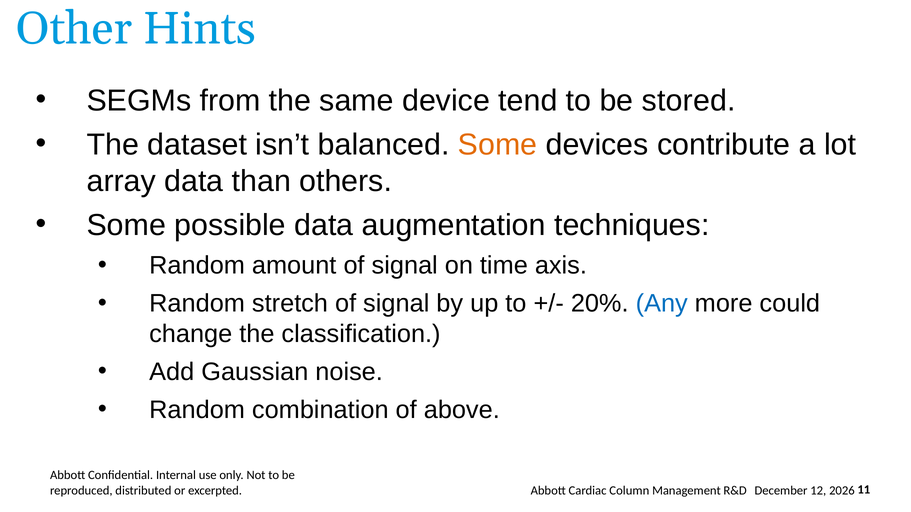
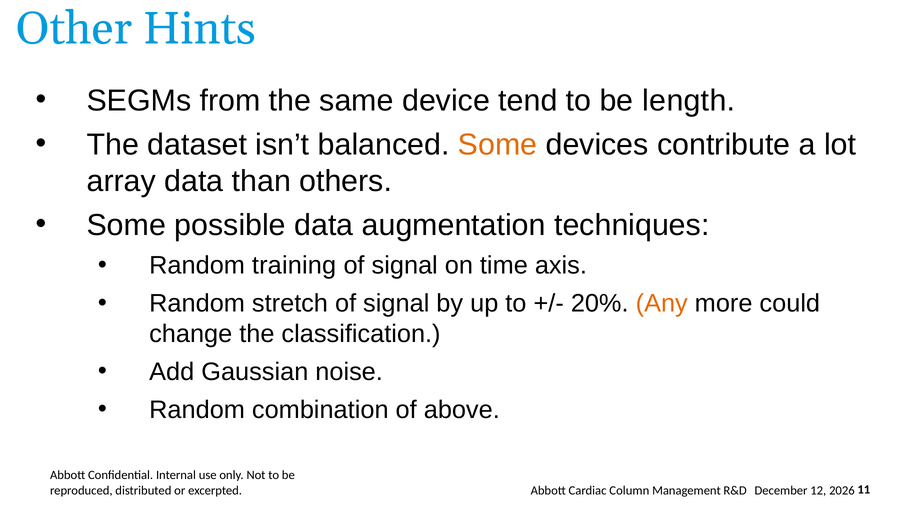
stored: stored -> length (689, 101)
amount: amount -> training (294, 266)
Any colour: blue -> orange (662, 304)
